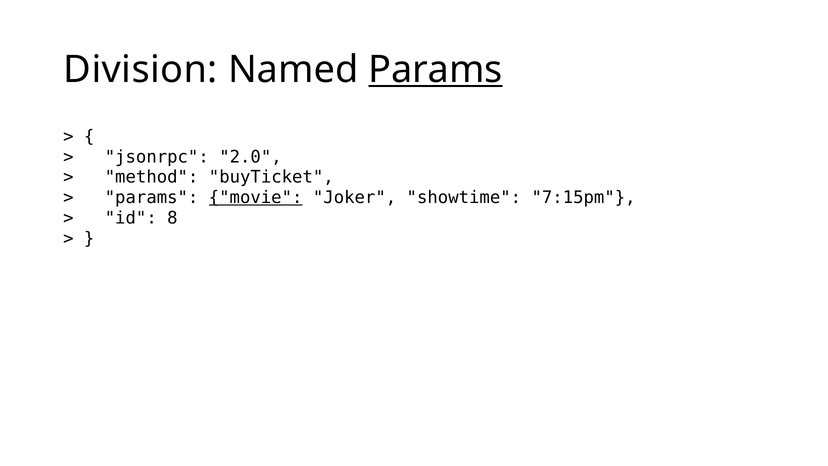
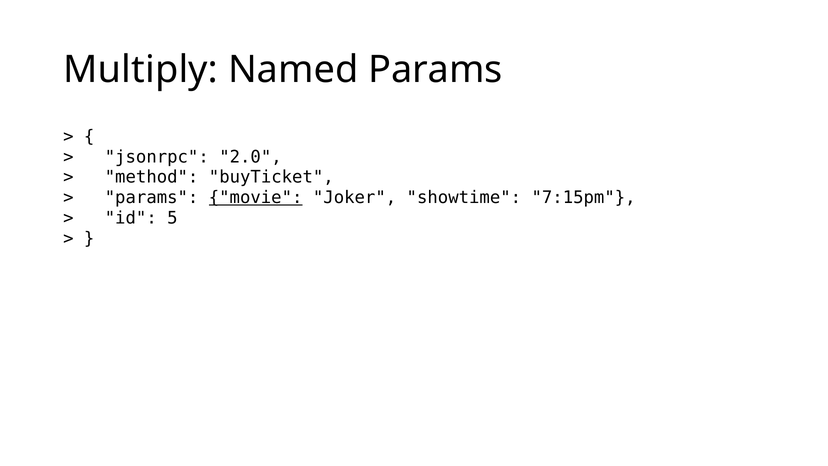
Division: Division -> Multiply (141, 70)
Params underline: present -> none (435, 70)
8: 8 -> 5 (172, 218)
